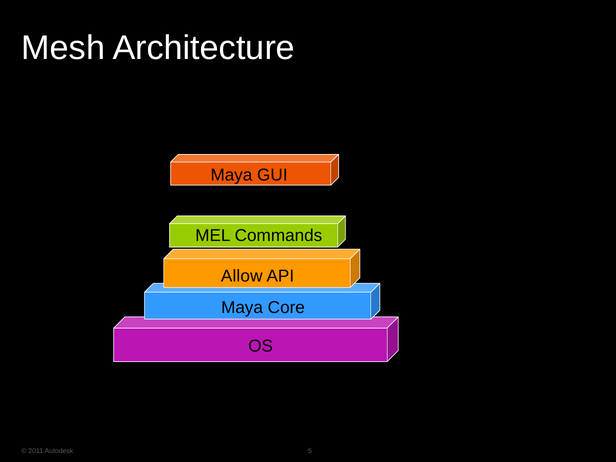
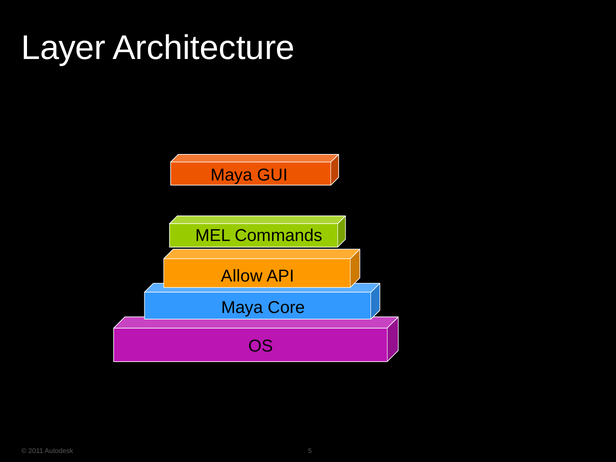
Mesh: Mesh -> Layer (63, 48)
